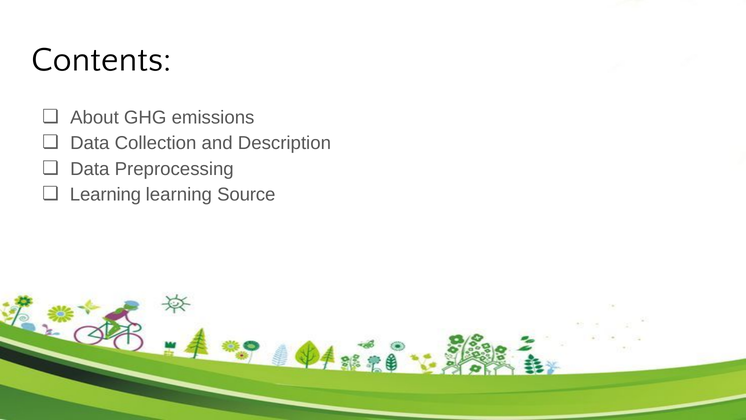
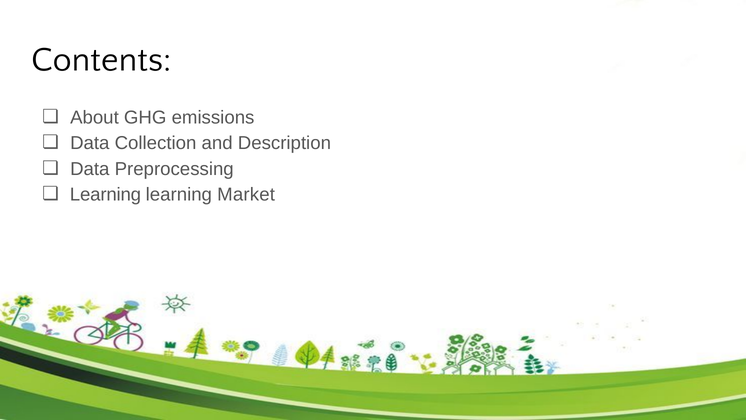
Source: Source -> Market (246, 194)
